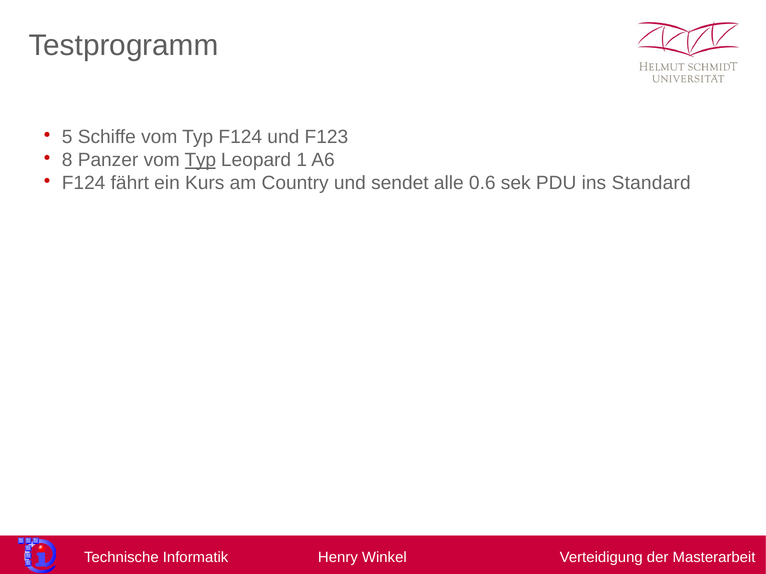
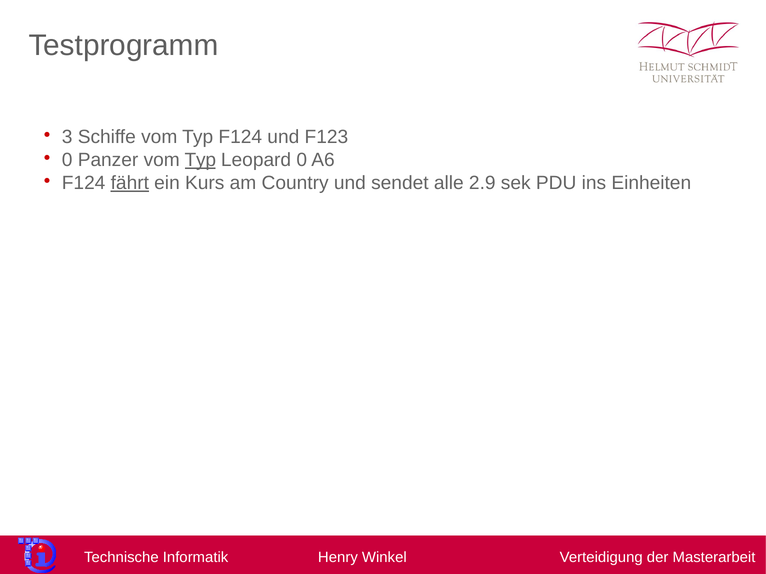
5: 5 -> 3 (67, 137)
8: 8 -> 0 (67, 160)
Leopard 1: 1 -> 0 (302, 160)
fährt underline: none -> present (130, 183)
0.6: 0.6 -> 2.9 (482, 183)
Standard: Standard -> Einheiten (651, 183)
